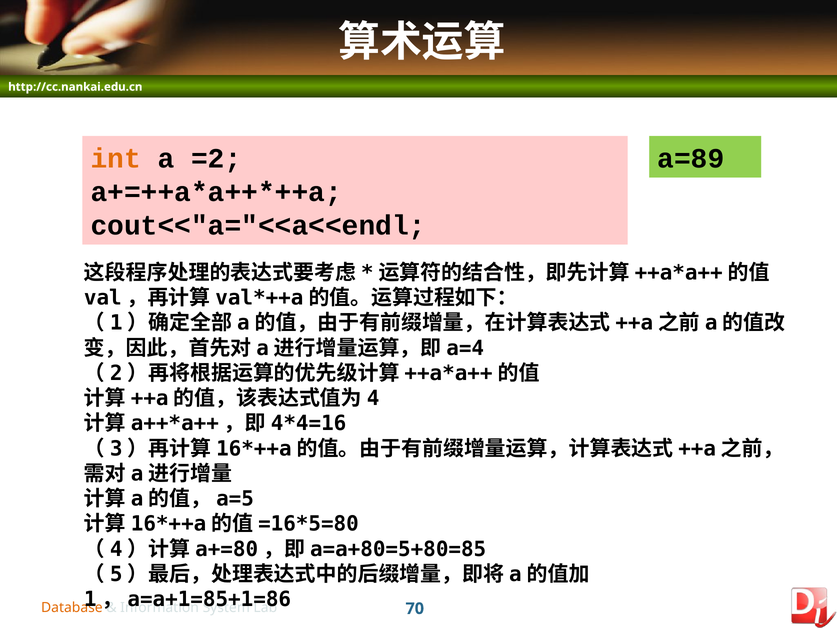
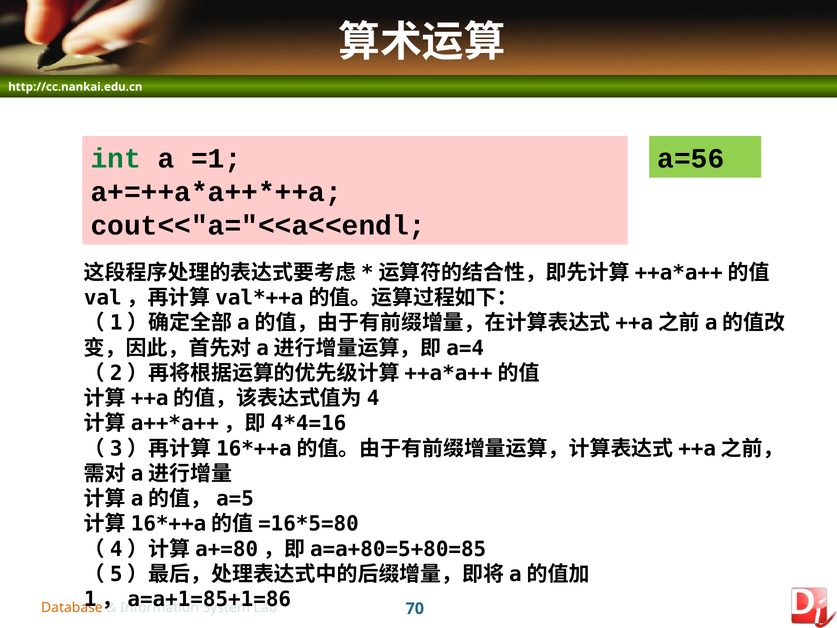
int colour: orange -> green (116, 159)
=2: =2 -> =1 (216, 159)
a=89: a=89 -> a=56 (691, 159)
